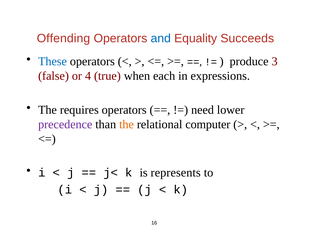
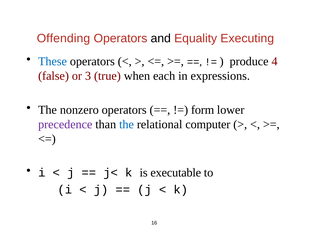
and colour: blue -> black (161, 38)
Succeeds: Succeeds -> Executing (247, 38)
3: 3 -> 4 (275, 62)
4: 4 -> 3 (88, 76)
requires: requires -> nonzero (79, 110)
need: need -> form (203, 110)
the colour: orange -> blue (126, 124)
represents: represents -> executable (176, 173)
